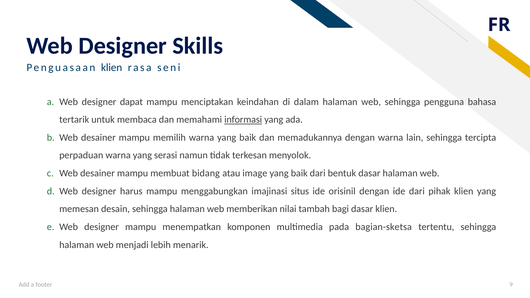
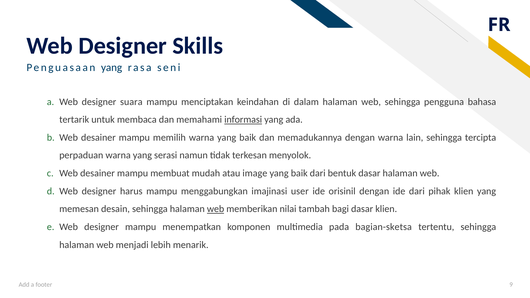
Penguasaan klien: klien -> yang (112, 68)
dapat: dapat -> suara (131, 102)
bidang: bidang -> mudah (206, 173)
situs: situs -> user (300, 191)
web underline: none -> present (216, 209)
